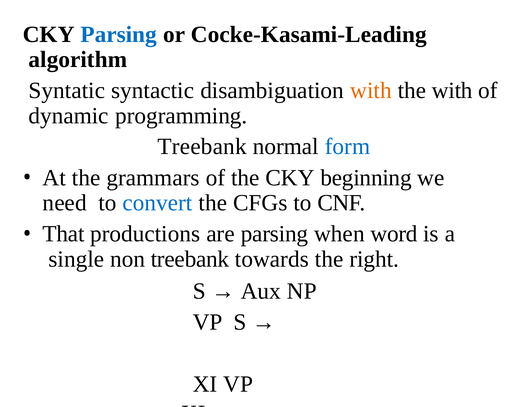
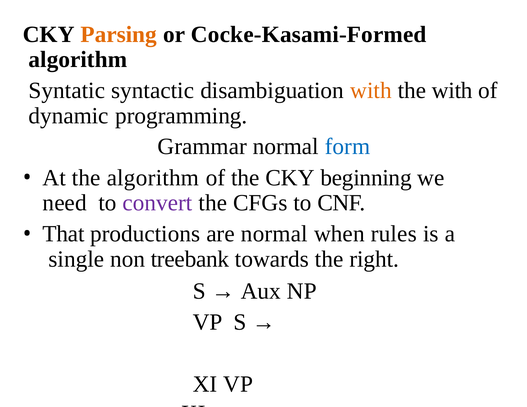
Parsing colour: blue -> orange (119, 34)
Cocke-Kasami-Leading: Cocke-Kasami-Leading -> Cocke-Kasami-Formed (309, 34)
Treebank: Treebank -> Grammar (202, 146)
the grammars: grammars -> algorithm (153, 178)
convert colour: blue -> purple (157, 203)
are parsing: parsing -> normal (274, 234)
word: word -> rules (394, 234)
